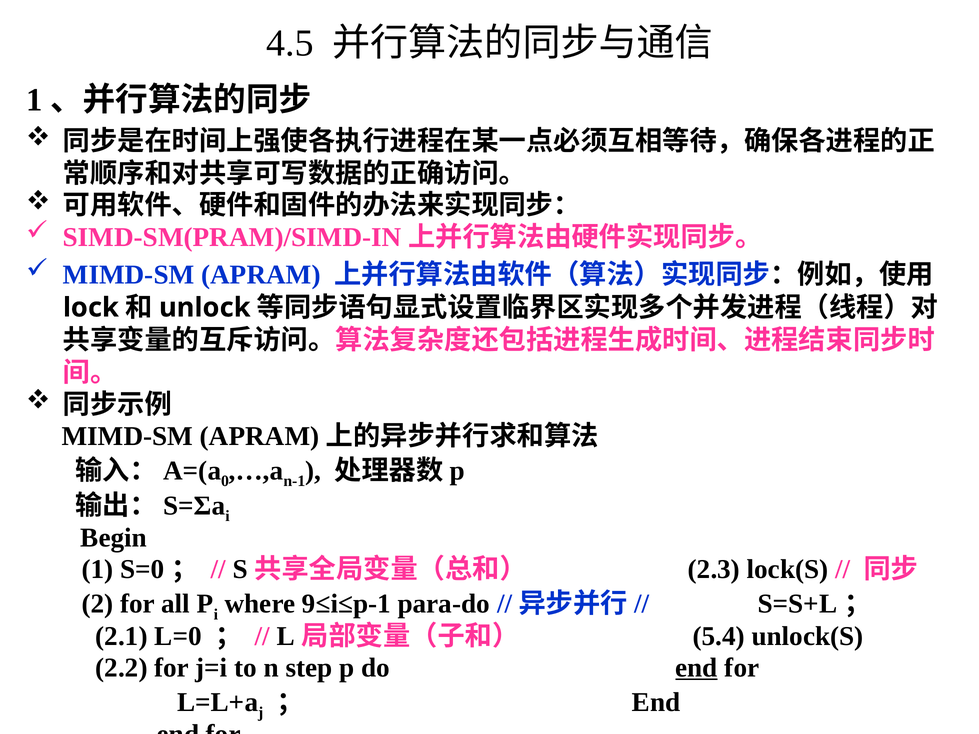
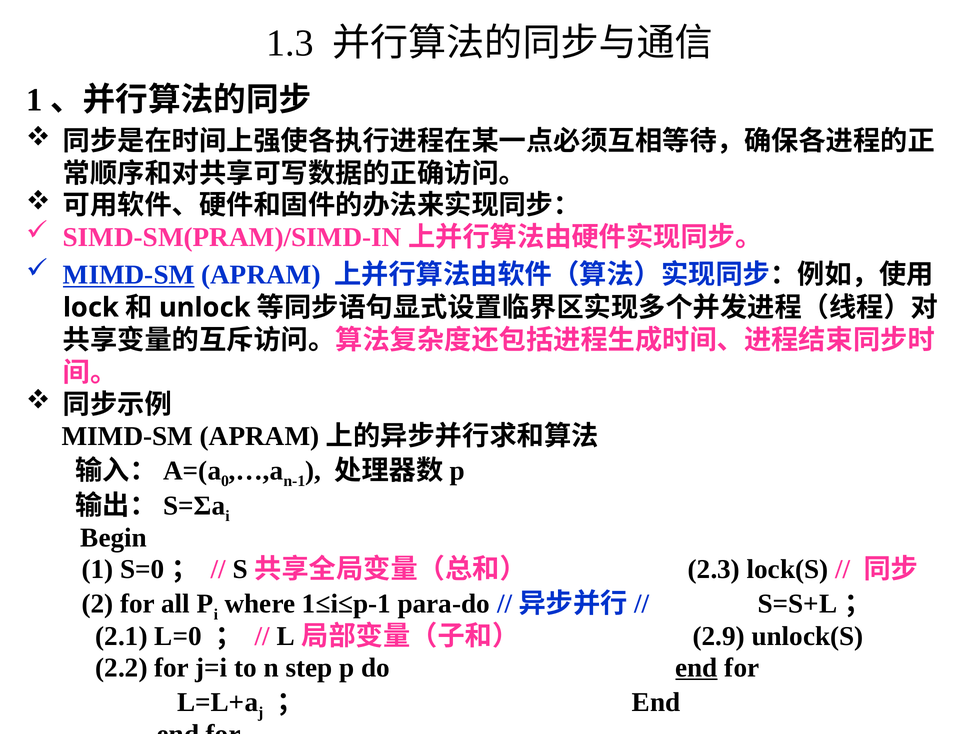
4.5: 4.5 -> 1.3 (290, 43)
MIMD-SM underline: none -> present (129, 275)
9≤i≤p-1: 9≤i≤p-1 -> 1≤i≤p-1 (346, 604)
5.4: 5.4 -> 2.9 (719, 636)
